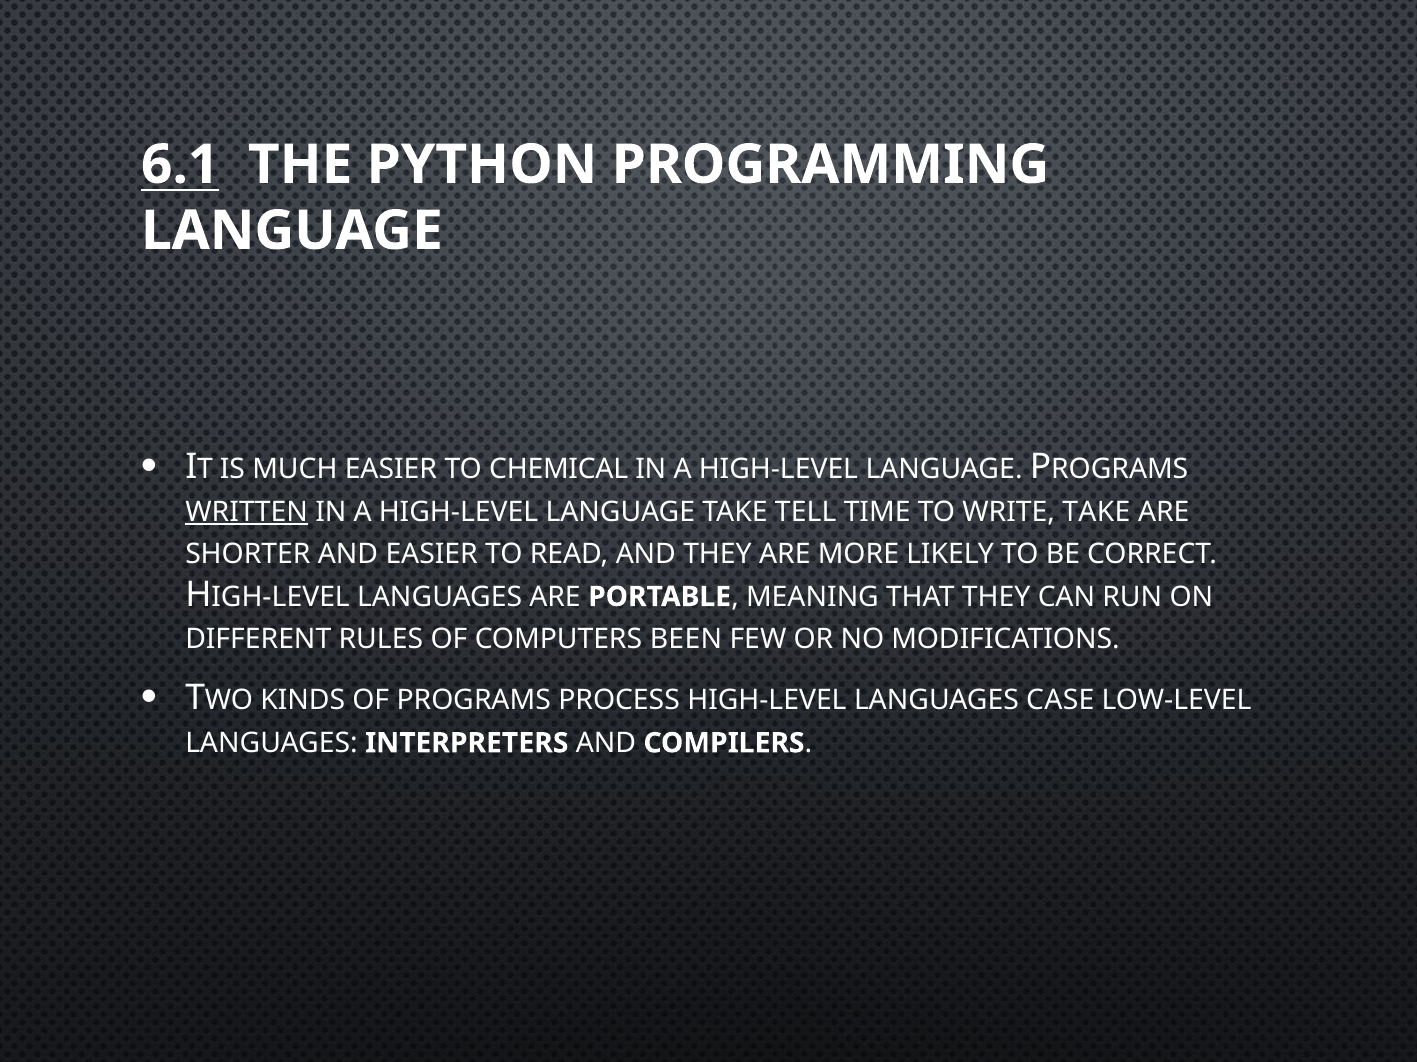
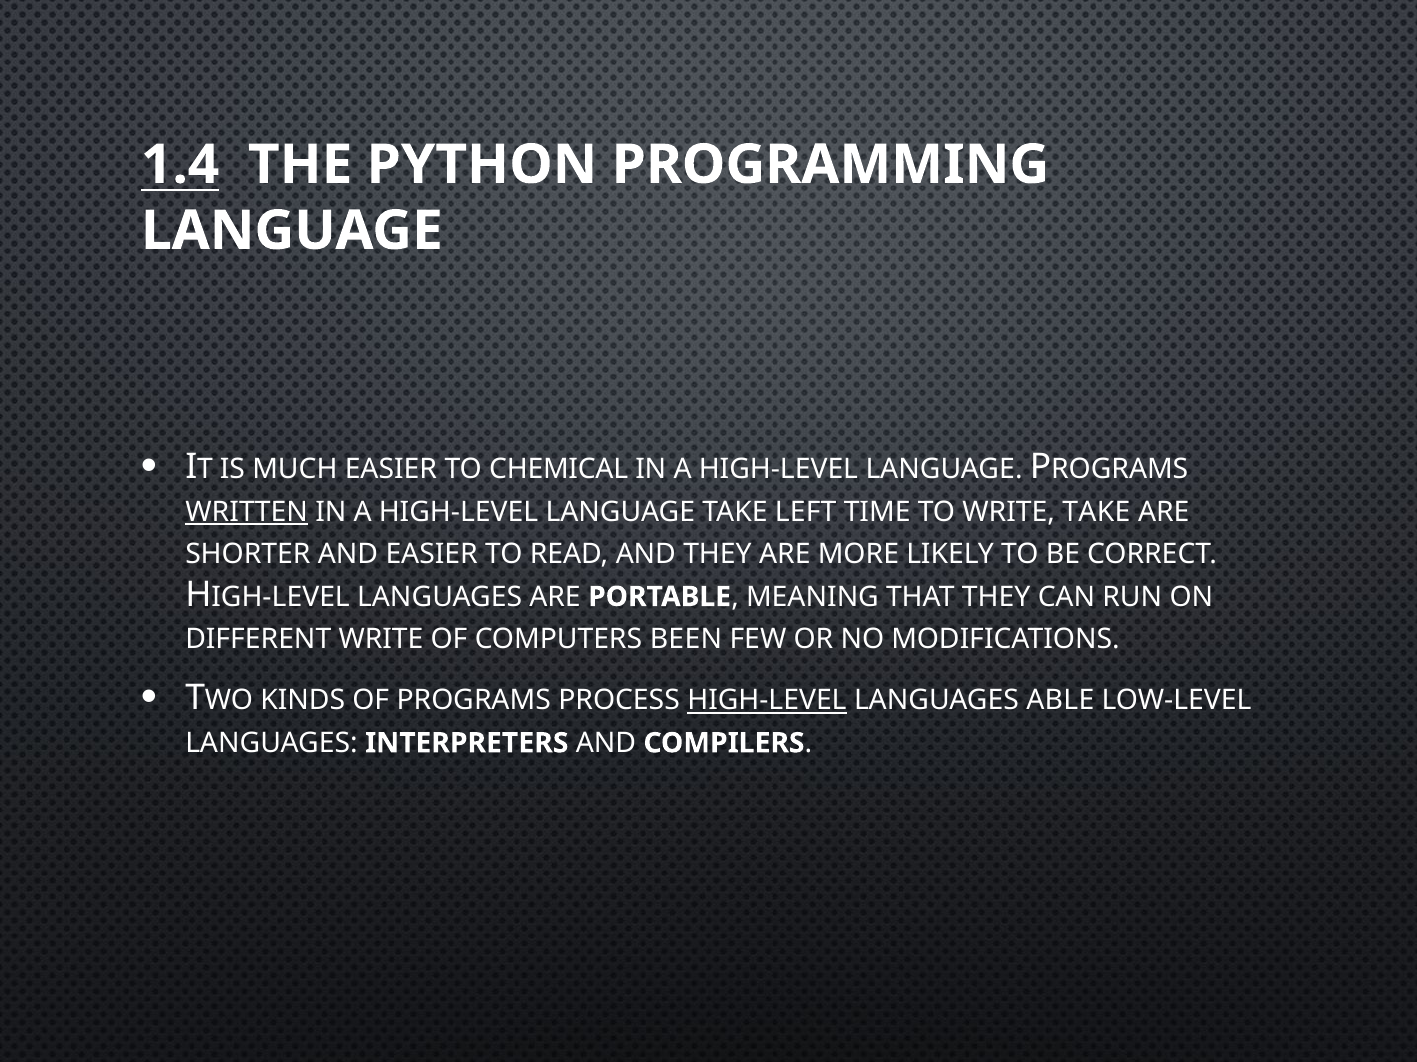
6.1: 6.1 -> 1.4 (180, 165)
TELL: TELL -> LEFT (806, 512)
DIFFERENT RULES: RULES -> WRITE (381, 640)
HIGH-LEVEL underline: none -> present (767, 701)
CASE: CASE -> ABLE (1060, 701)
